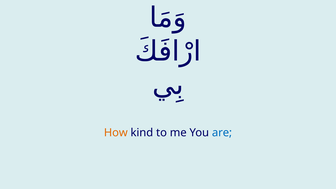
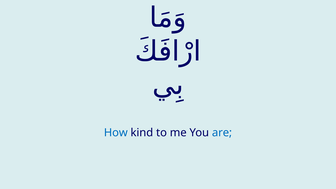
How colour: orange -> blue (116, 133)
